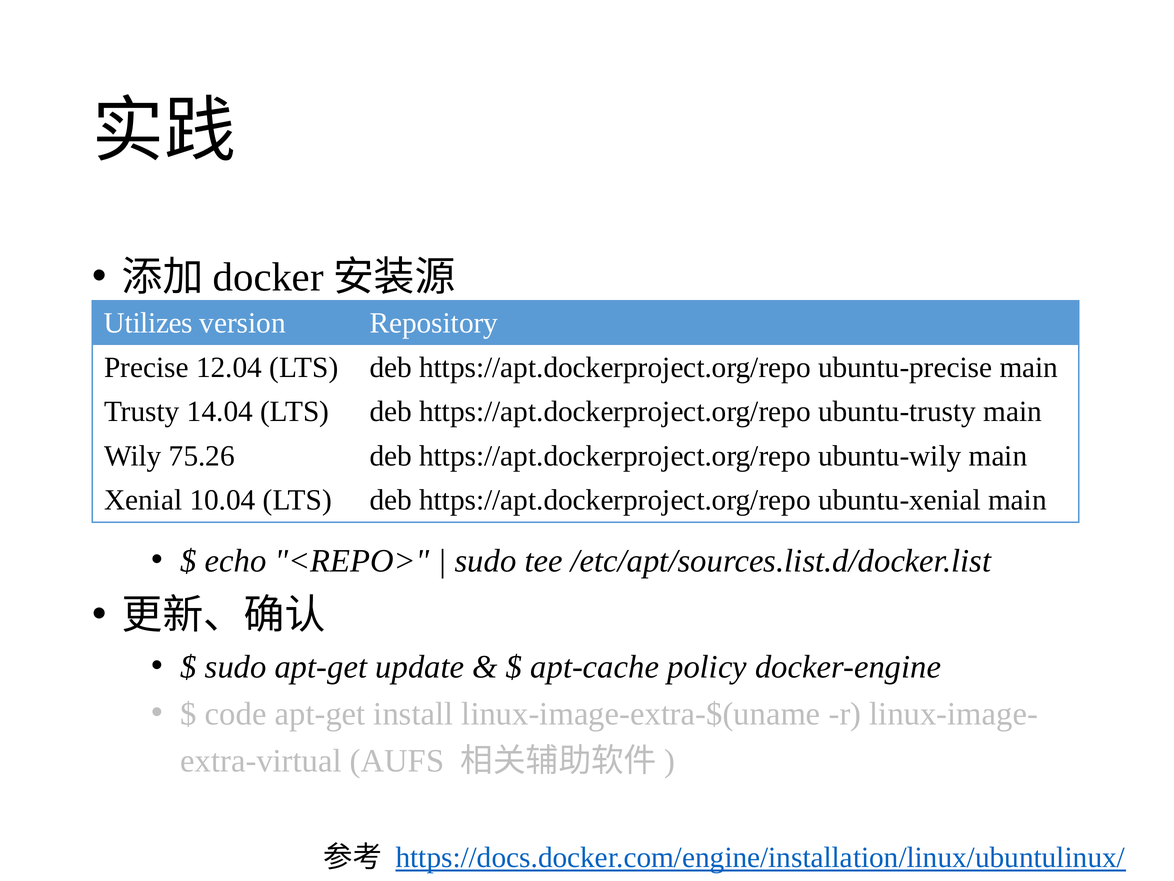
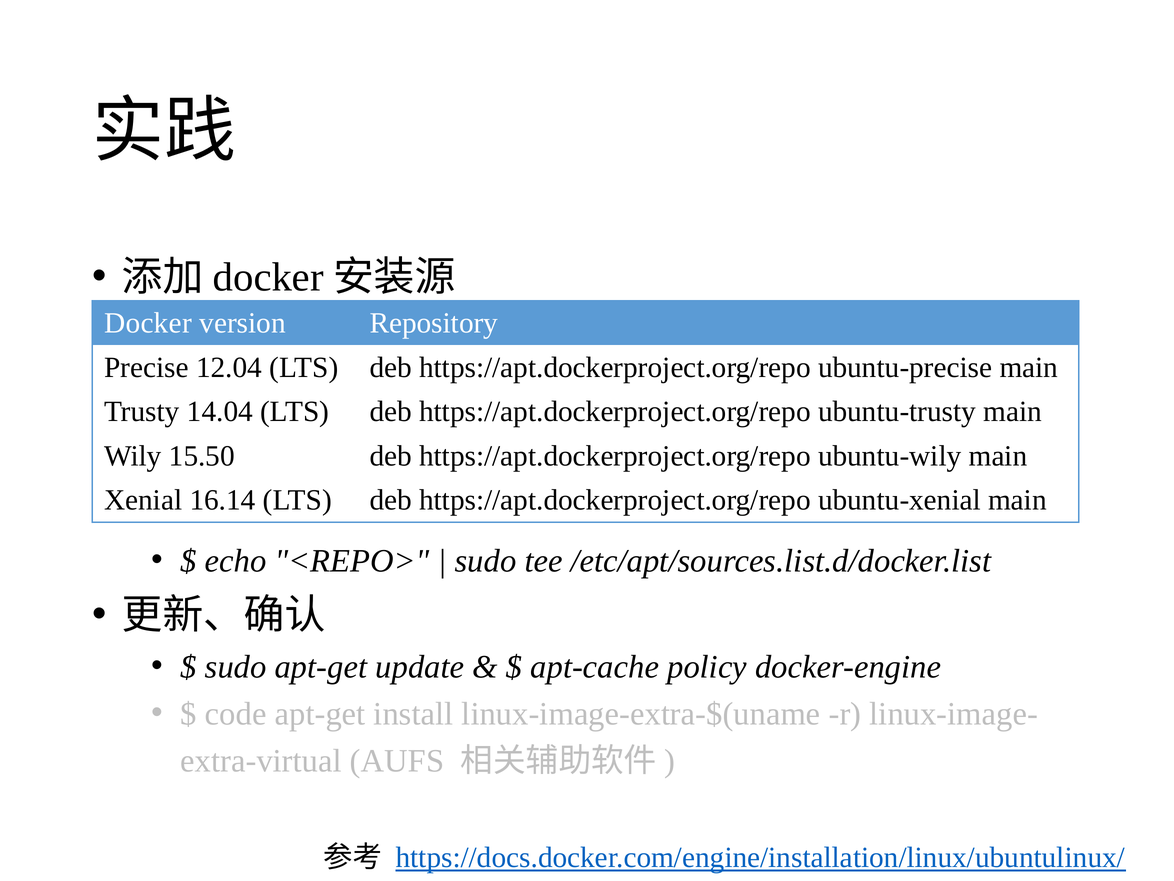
Utilizes: Utilizes -> Docker (148, 323)
75.26: 75.26 -> 15.50 (202, 456)
10.04: 10.04 -> 16.14 (223, 500)
